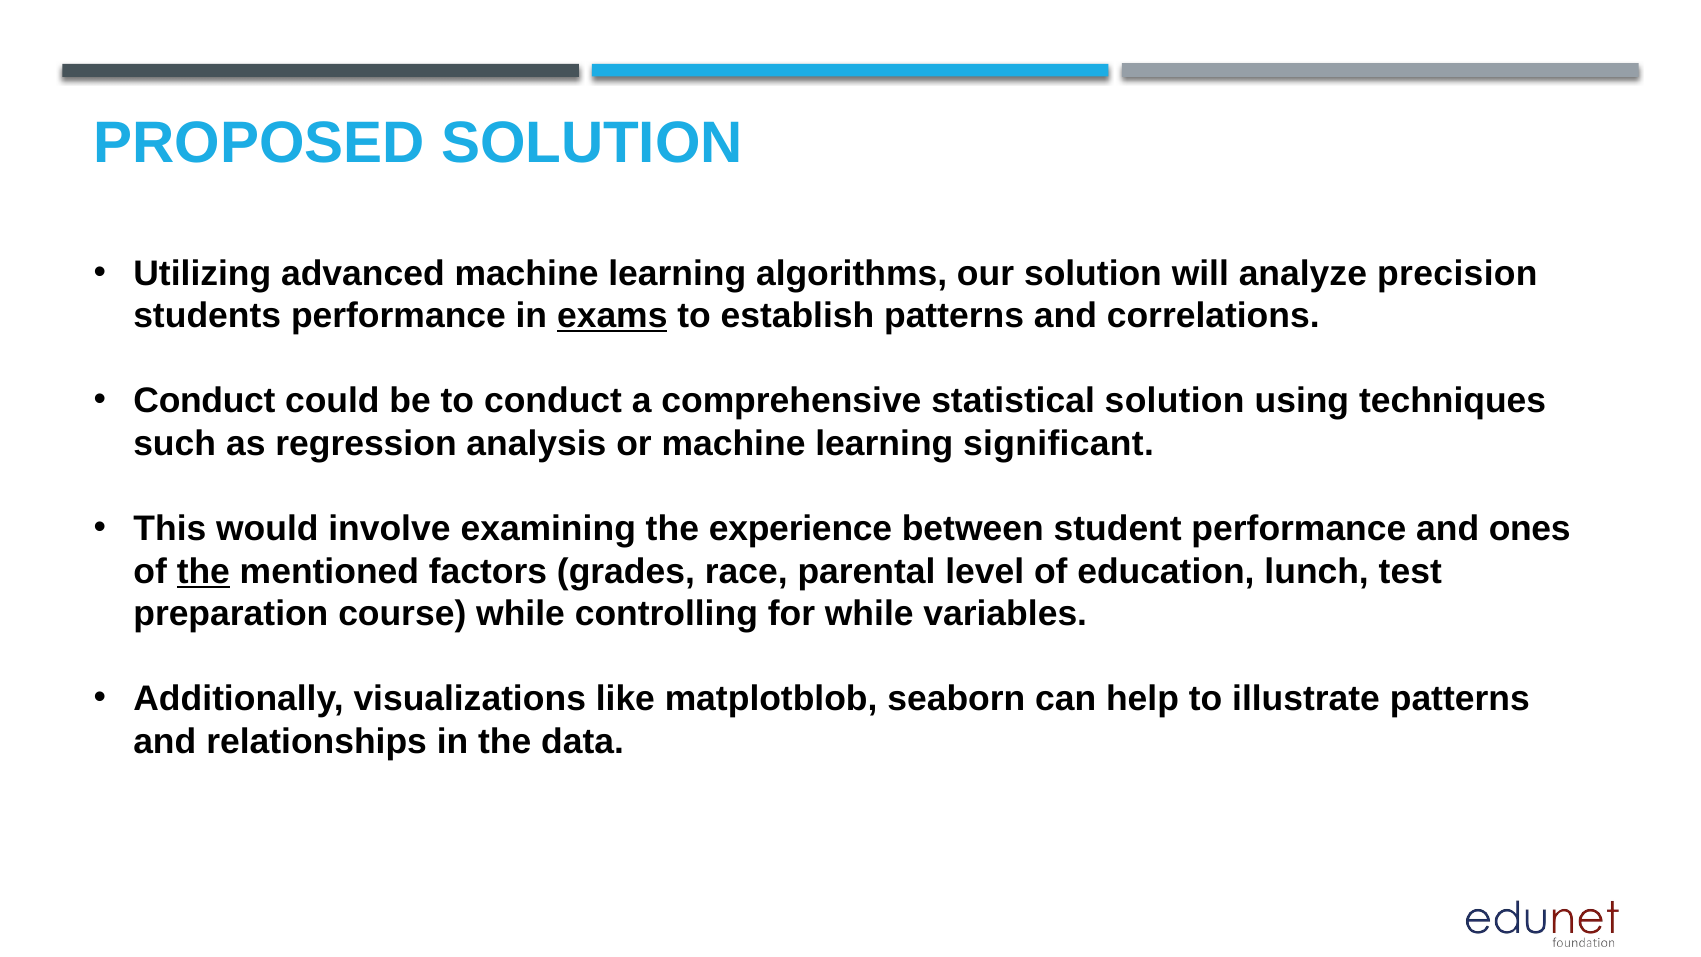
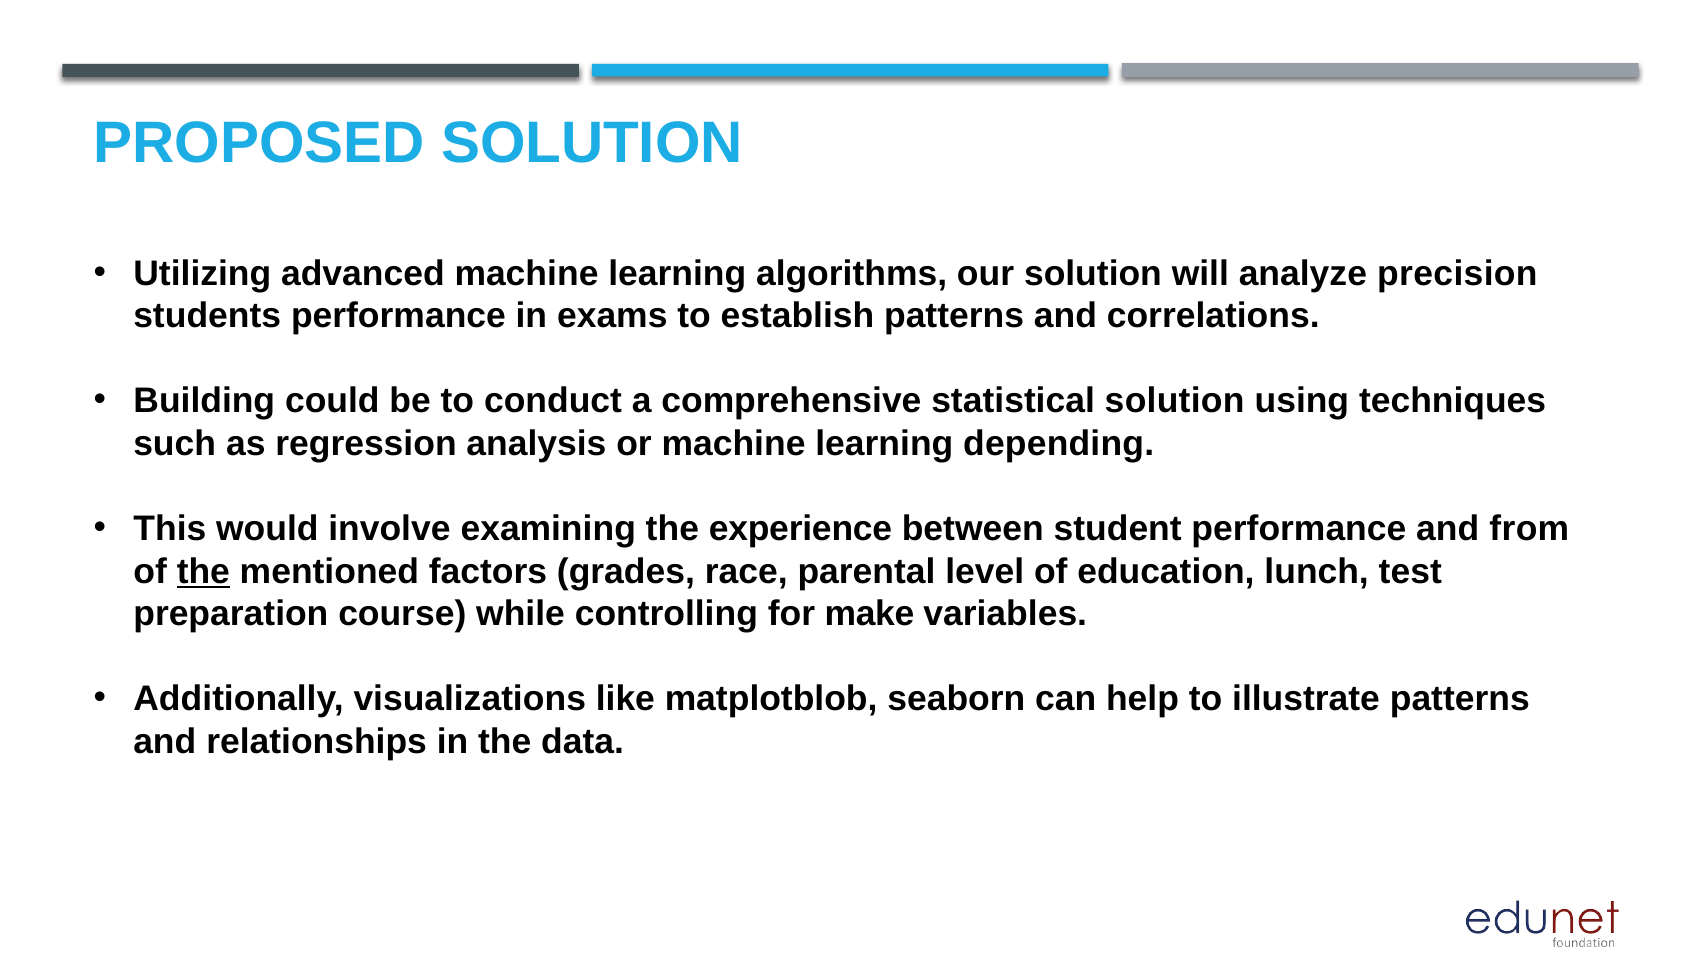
exams underline: present -> none (612, 316)
Conduct: Conduct -> Building (204, 401)
significant: significant -> depending (1059, 444)
ones: ones -> from (1529, 529)
for while: while -> make (869, 614)
